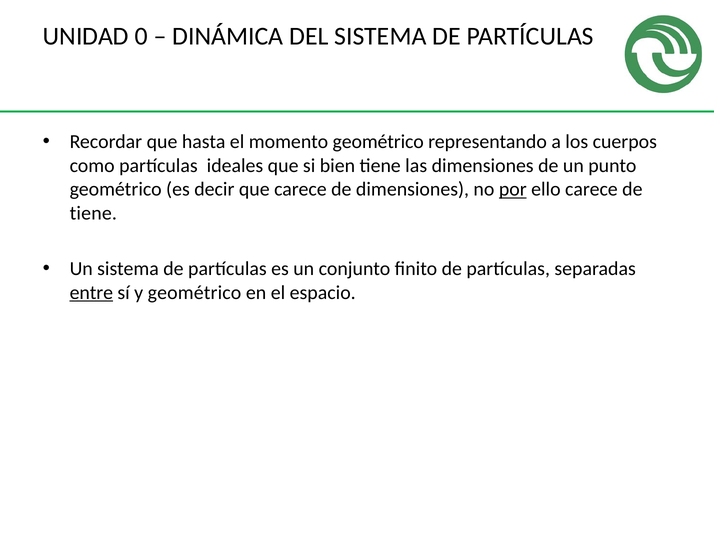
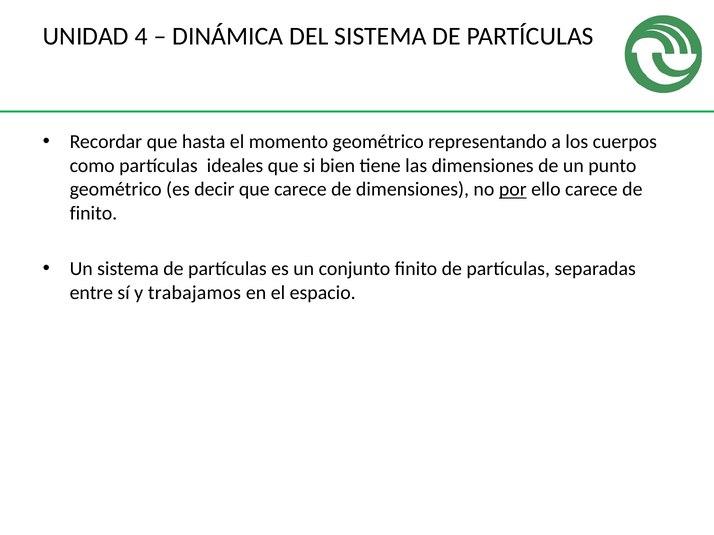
0: 0 -> 4 (141, 36)
tiene: tiene -> finito (93, 213)
entre underline: present -> none (91, 293)
y geométrico: geométrico -> trabajamos (194, 293)
